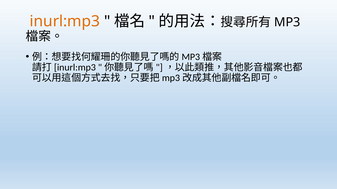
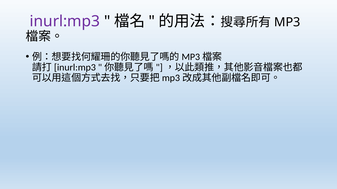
inurl:mp3 colour: orange -> purple (65, 21)
